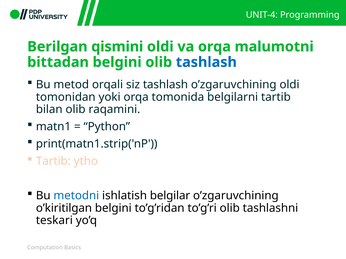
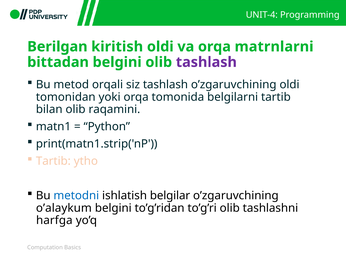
qismini: qismini -> kiritish (117, 47)
malumotni: malumotni -> matrnlarni (274, 47)
tashlash colour: blue -> purple (206, 62)
o’kiritilgan: o’kiritilgan -> o’alaykum (64, 208)
teskari: teskari -> harfga (54, 221)
